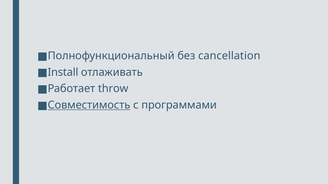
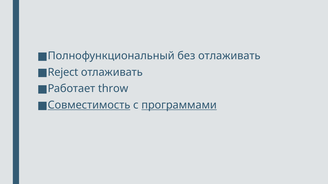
без cancellation: cancellation -> отлаживать (229, 56)
Install: Install -> Reject (63, 72)
программами underline: none -> present (179, 105)
